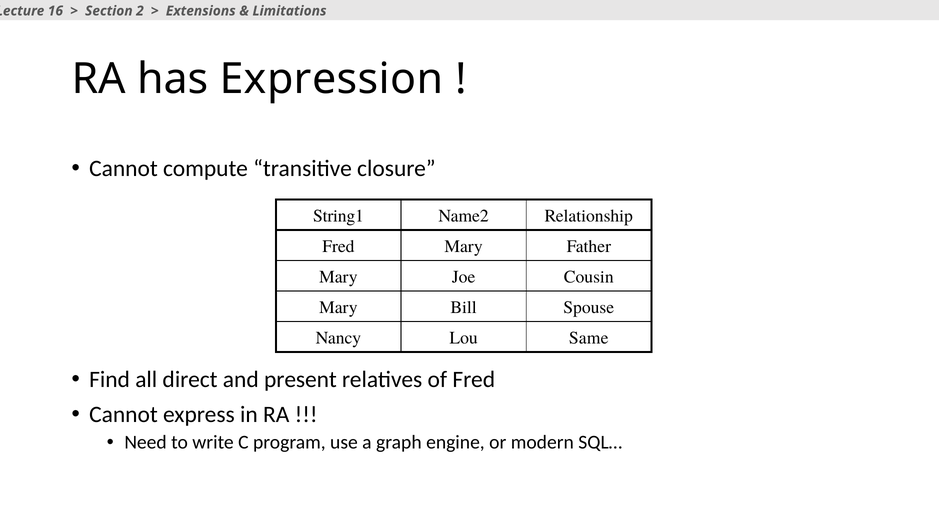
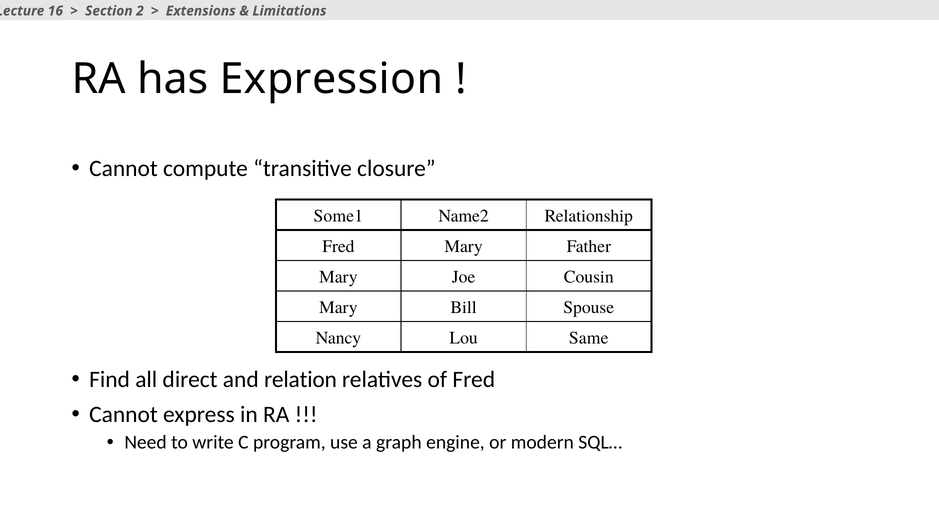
String1: String1 -> Some1 (338, 216)
present: present -> relation (300, 379)
